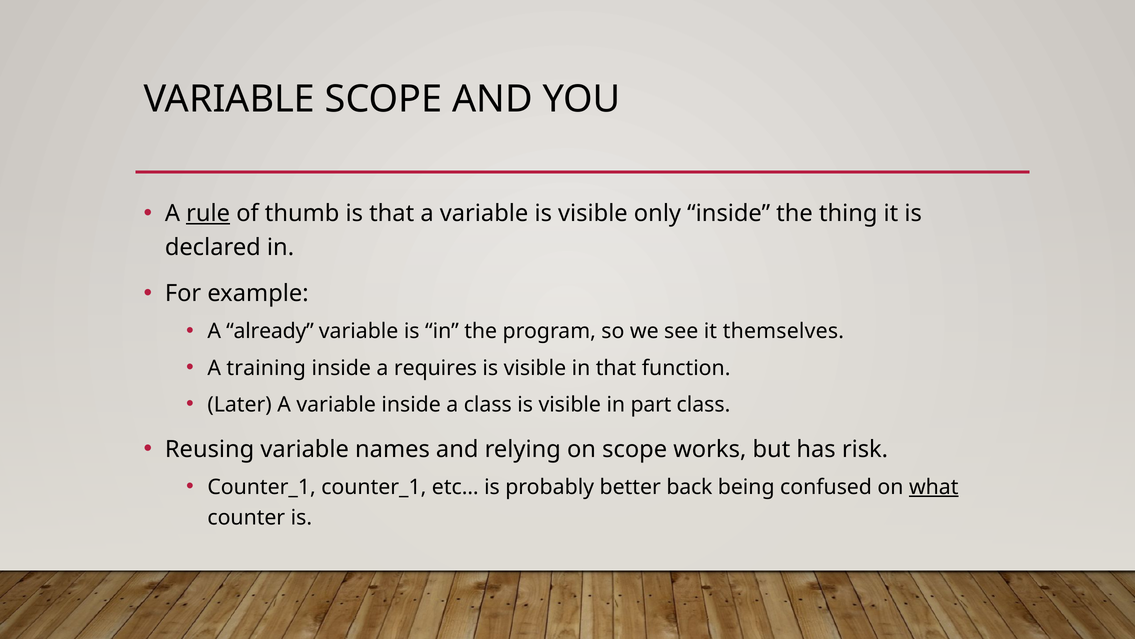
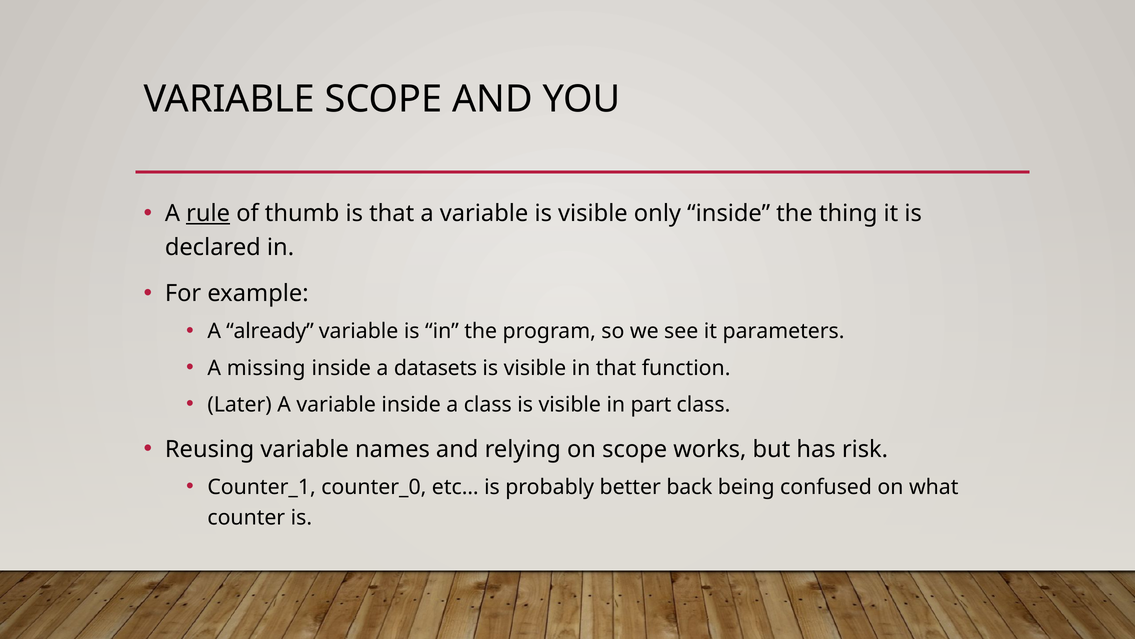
themselves: themselves -> parameters (784, 331)
training: training -> missing (266, 368)
requires: requires -> datasets (436, 368)
Counter_1 counter_1: counter_1 -> counter_0 (374, 487)
what underline: present -> none (934, 487)
